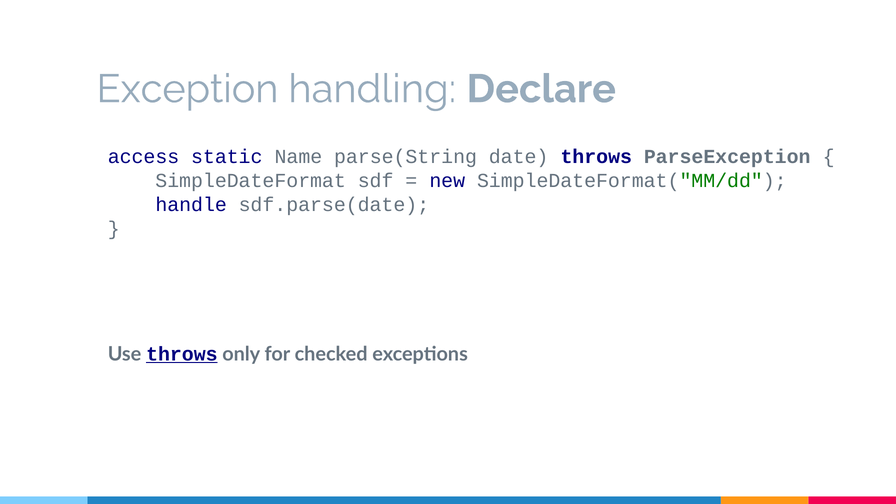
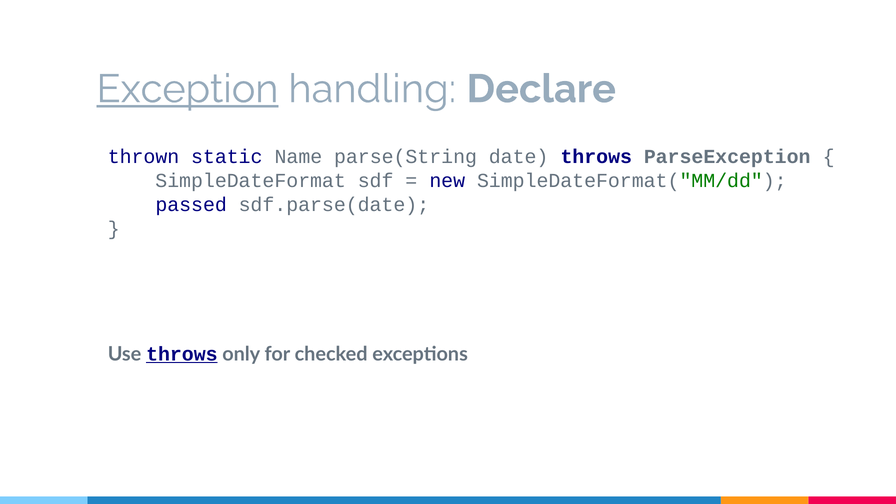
Exception underline: none -> present (188, 89)
access: access -> thrown (144, 157)
handle: handle -> passed (191, 205)
